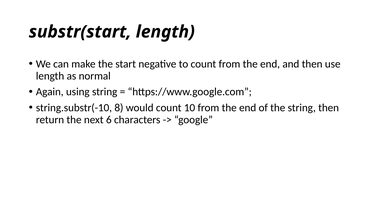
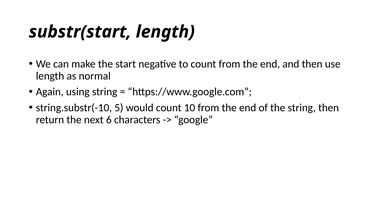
8: 8 -> 5 (119, 108)
